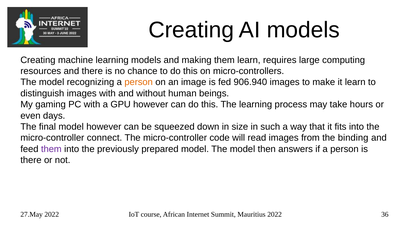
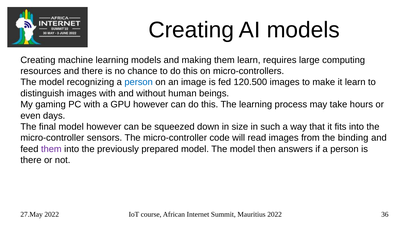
person colour: orange -> blue (139, 82)
906.940: 906.940 -> 120.500 (250, 82)
connect: connect -> sensors (104, 138)
